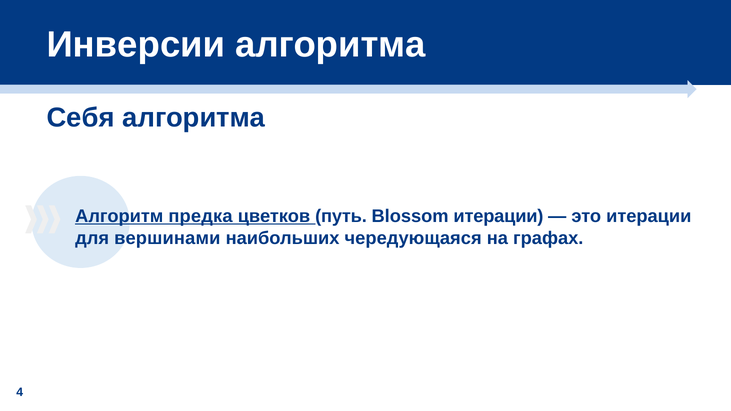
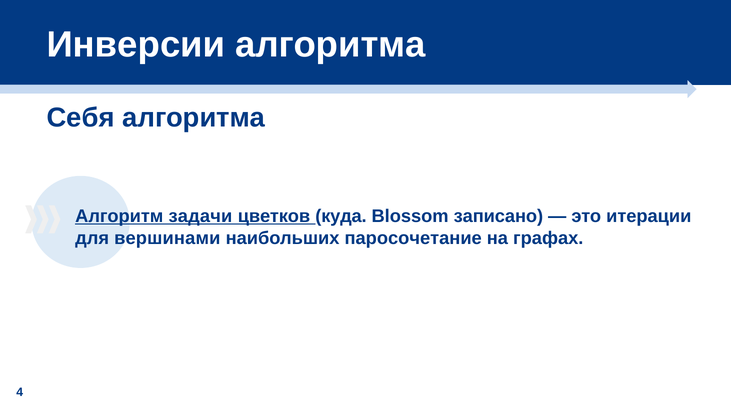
предка: предка -> задачи (200, 216)
путь: путь -> куда (341, 216)
Blossom итерации: итерации -> записано (498, 216)
чередующаяся: чередующаяся -> паросочетание (413, 238)
